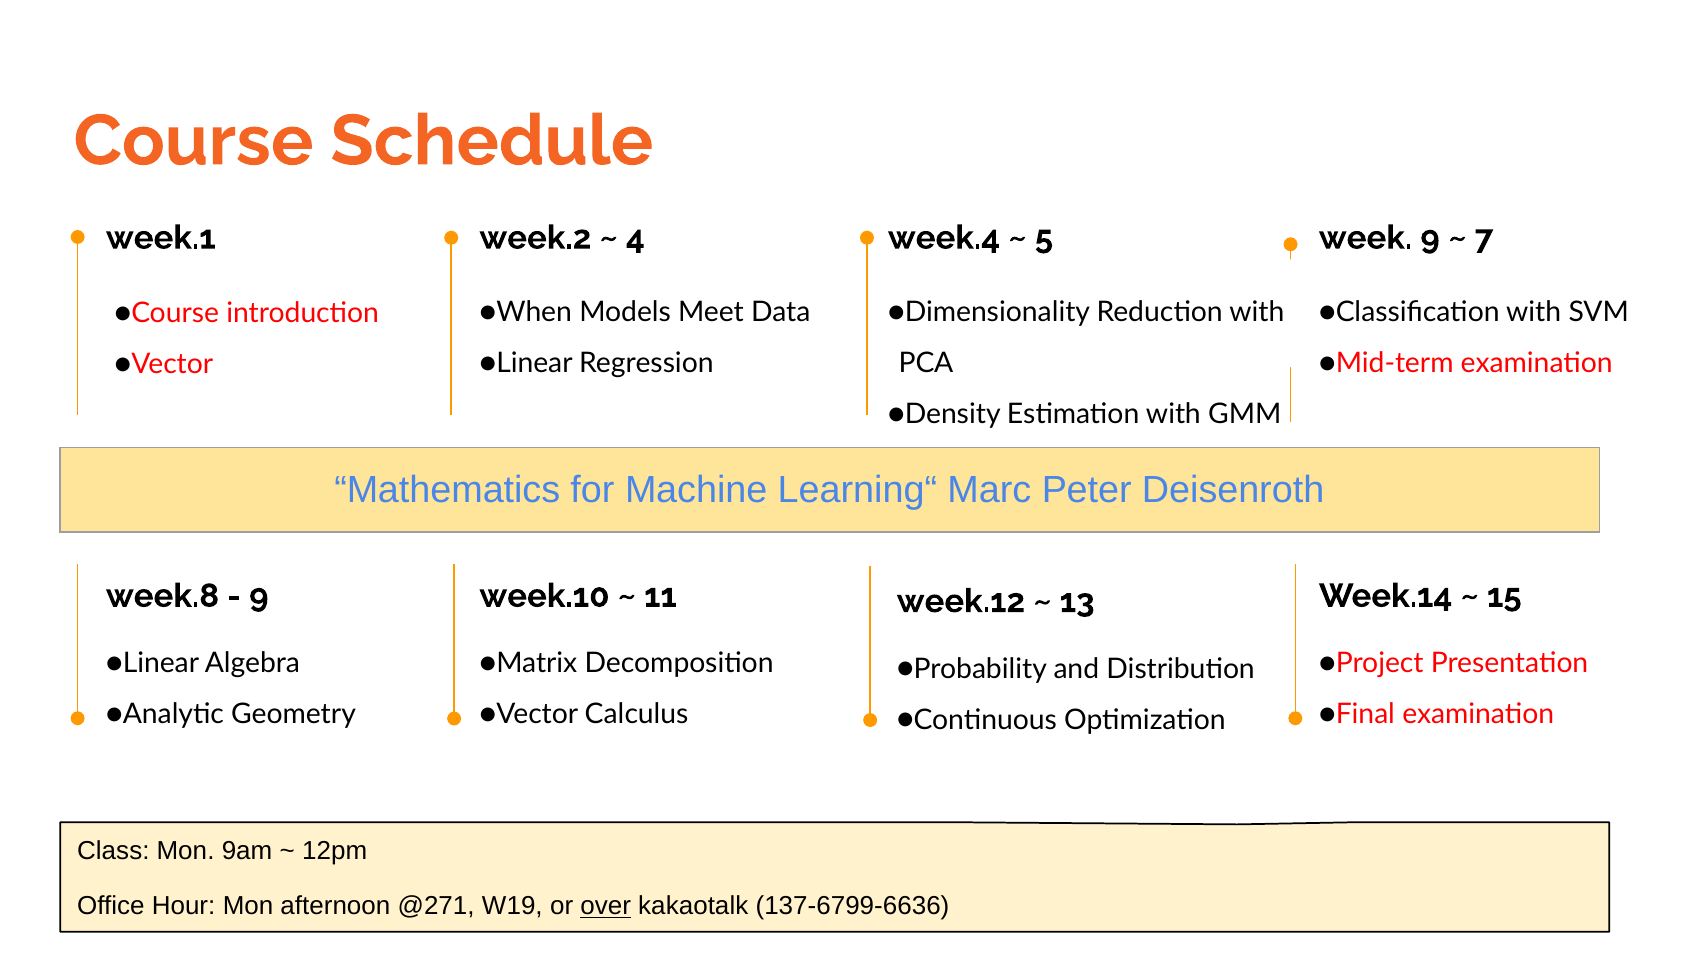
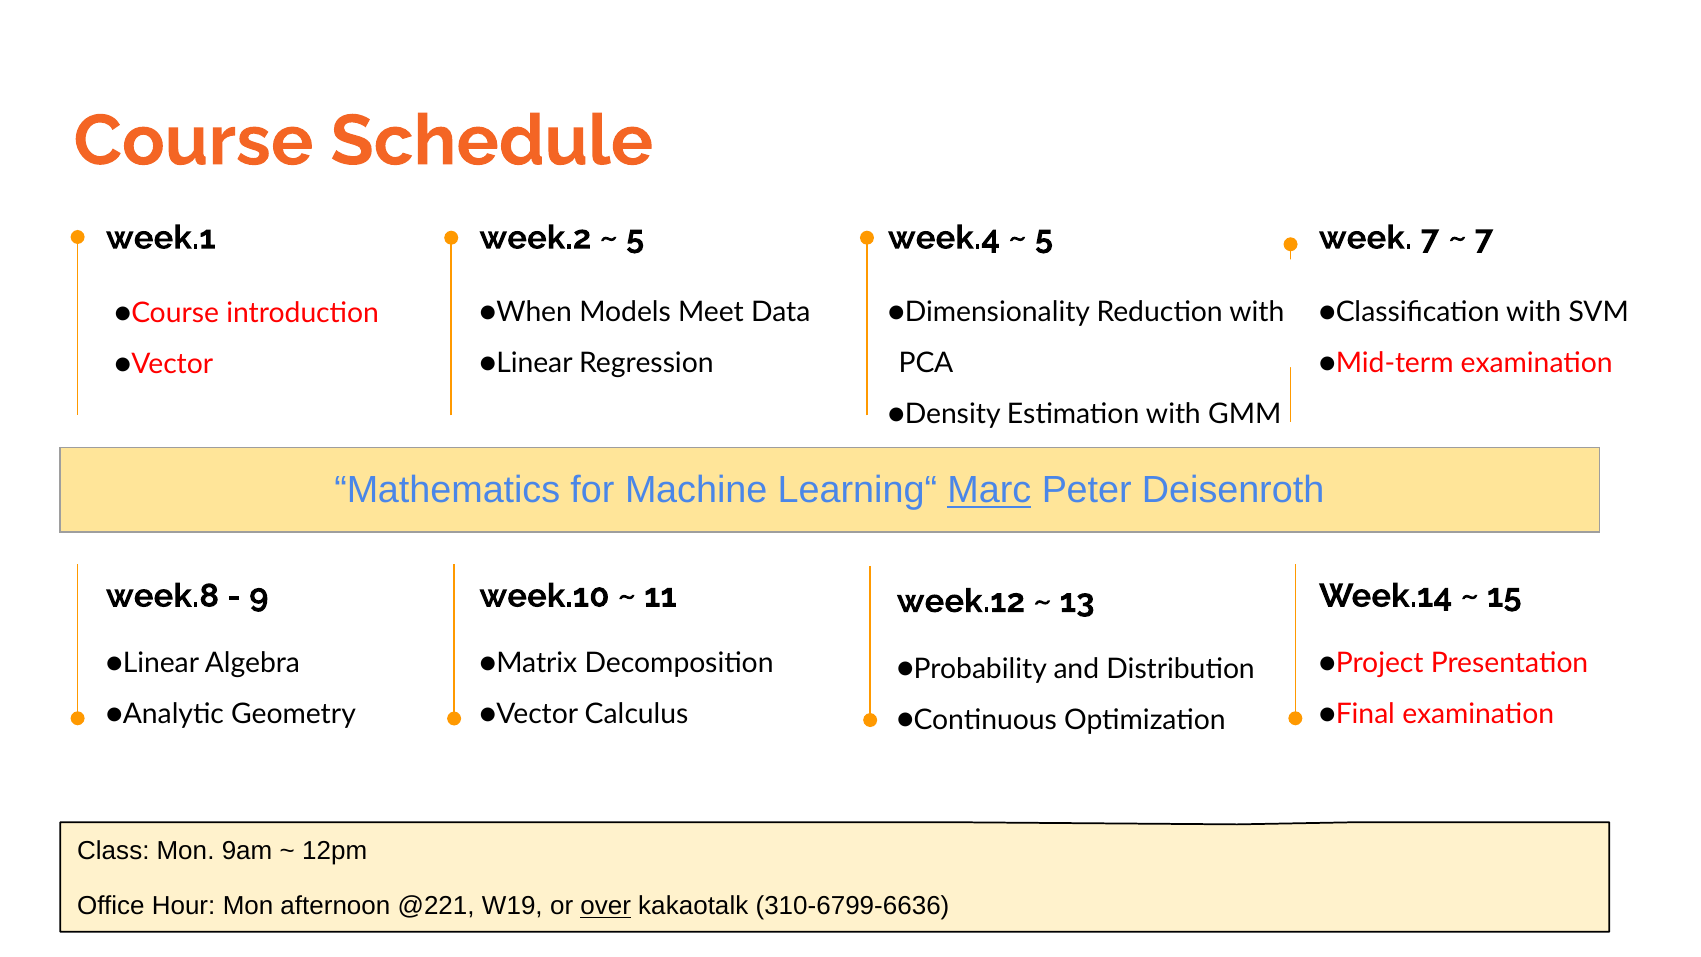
4: 4 -> 5 (635, 238)
week 9: 9 -> 7 (1430, 238)
Marc underline: none -> present (989, 490)
@271: @271 -> @221 (436, 906)
137-6799-6636: 137-6799-6636 -> 310-6799-6636 (852, 906)
